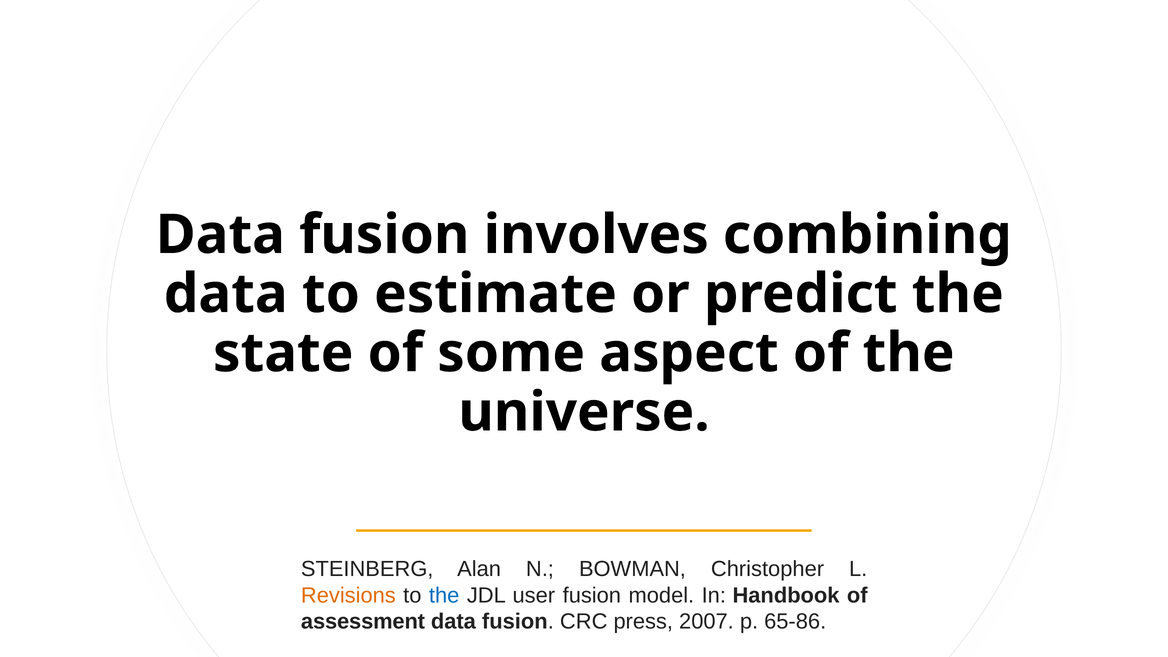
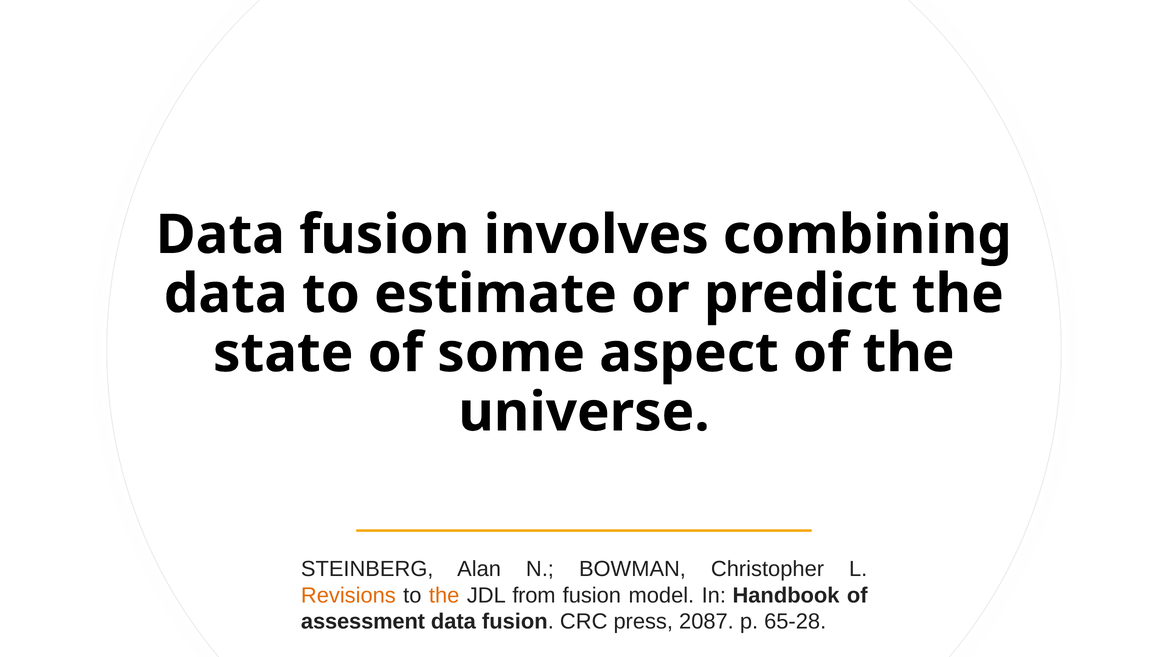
the colour: blue -> orange (444, 595)
user: user -> from (534, 595)
2007: 2007 -> 2087 (706, 622)
65-86: 65-86 -> 65-28 (795, 622)
